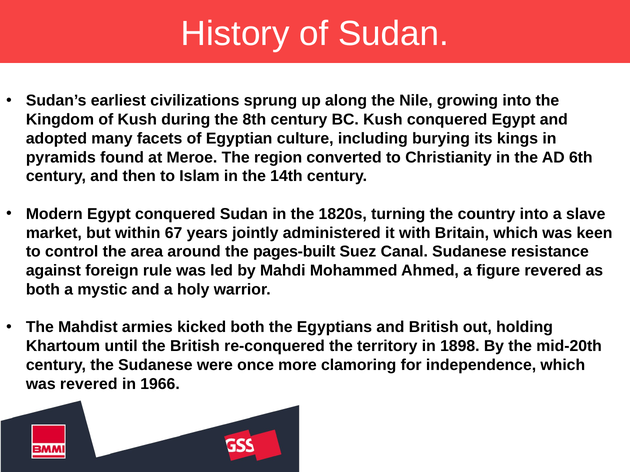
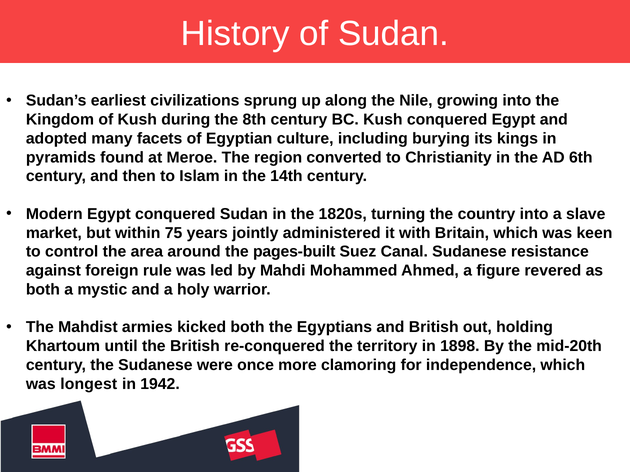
67: 67 -> 75 (174, 233)
was revered: revered -> longest (89, 384)
1966: 1966 -> 1942 (160, 384)
